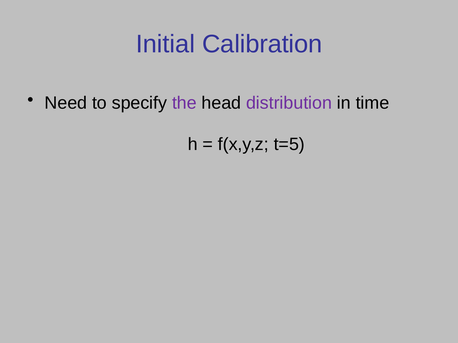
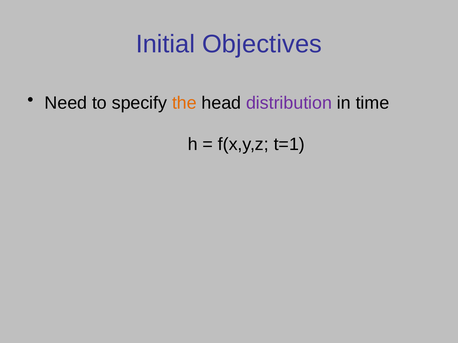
Calibration: Calibration -> Objectives (262, 44)
the colour: purple -> orange (184, 103)
t=5: t=5 -> t=1 (289, 144)
